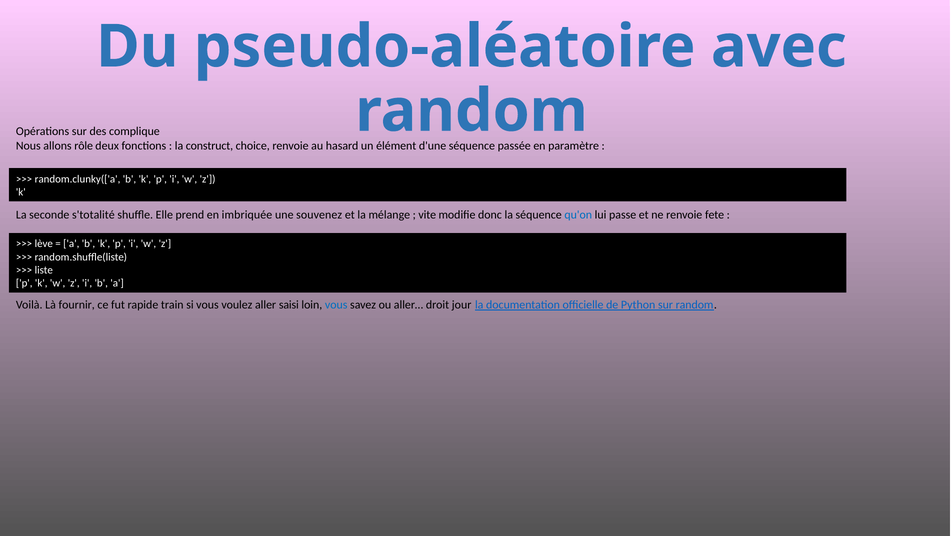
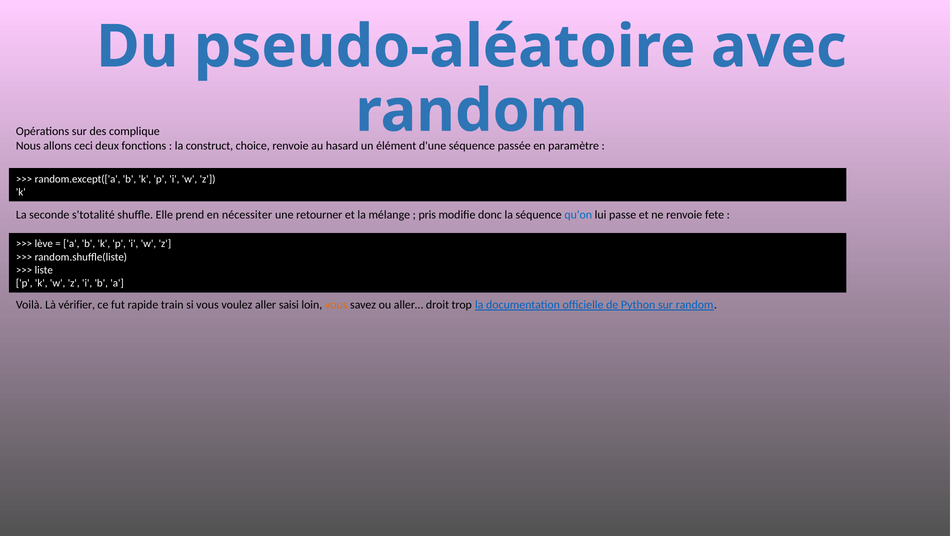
rôle: rôle -> ceci (84, 146)
random.clunky(['a: random.clunky(['a -> random.except(['a (78, 179)
imbriquée: imbriquée -> nécessiter (247, 214)
souvenez: souvenez -> retourner (319, 214)
vite: vite -> pris (427, 214)
fournir: fournir -> vérifier (77, 304)
vous colour: blue -> orange (336, 304)
jour: jour -> trop (462, 304)
